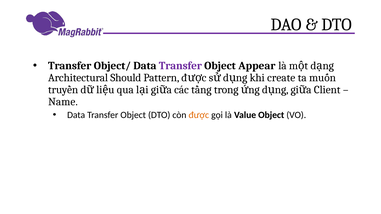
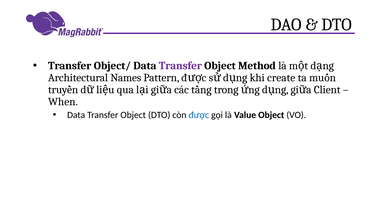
Appear: Appear -> Method (257, 66)
Should: Should -> Names (126, 78)
Name: Name -> When (63, 102)
được colour: orange -> blue (199, 115)
